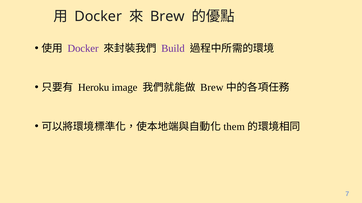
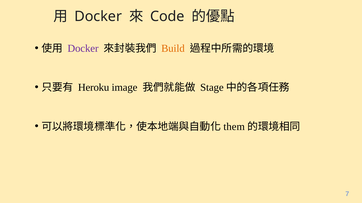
Brew: Brew -> Code (167, 16)
Build colour: purple -> orange (173, 49)
Brew: Brew -> Stage (212, 88)
